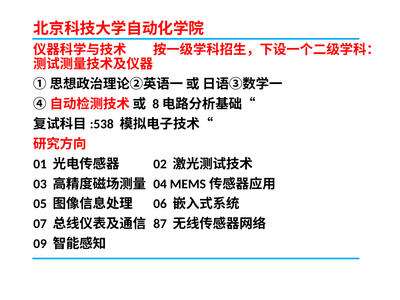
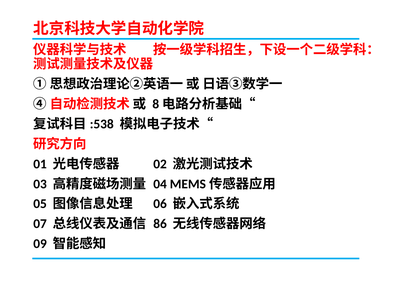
87: 87 -> 86 (160, 224)
